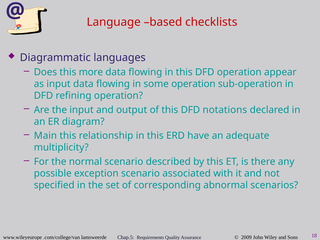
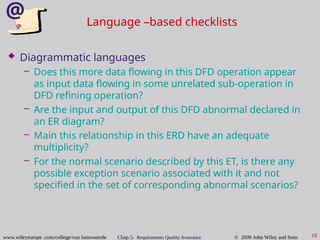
some operation: operation -> unrelated (193, 84)
DFD notations: notations -> abnormal (225, 110)
